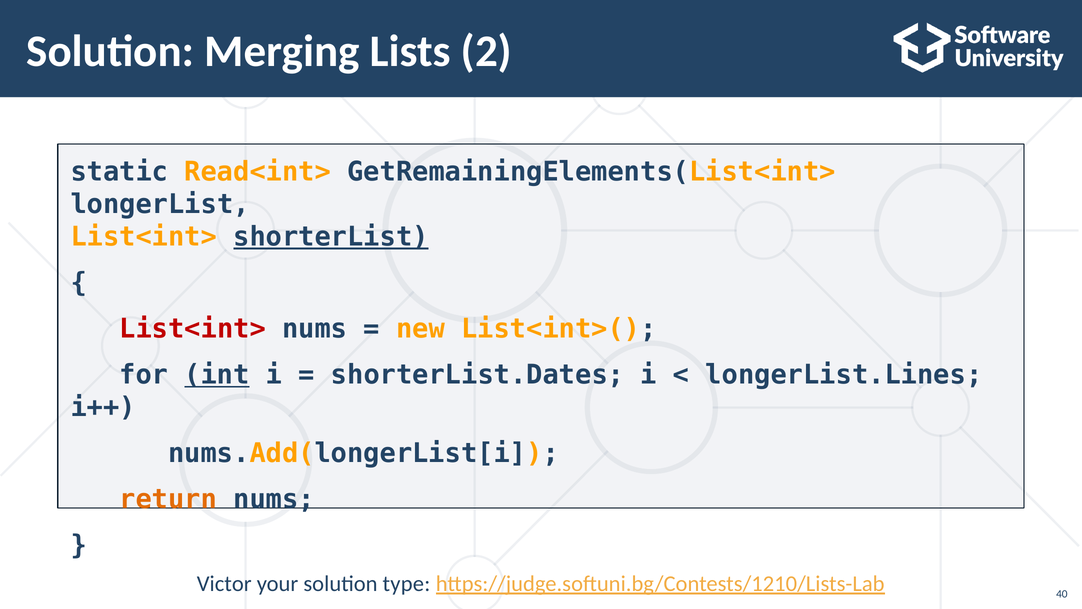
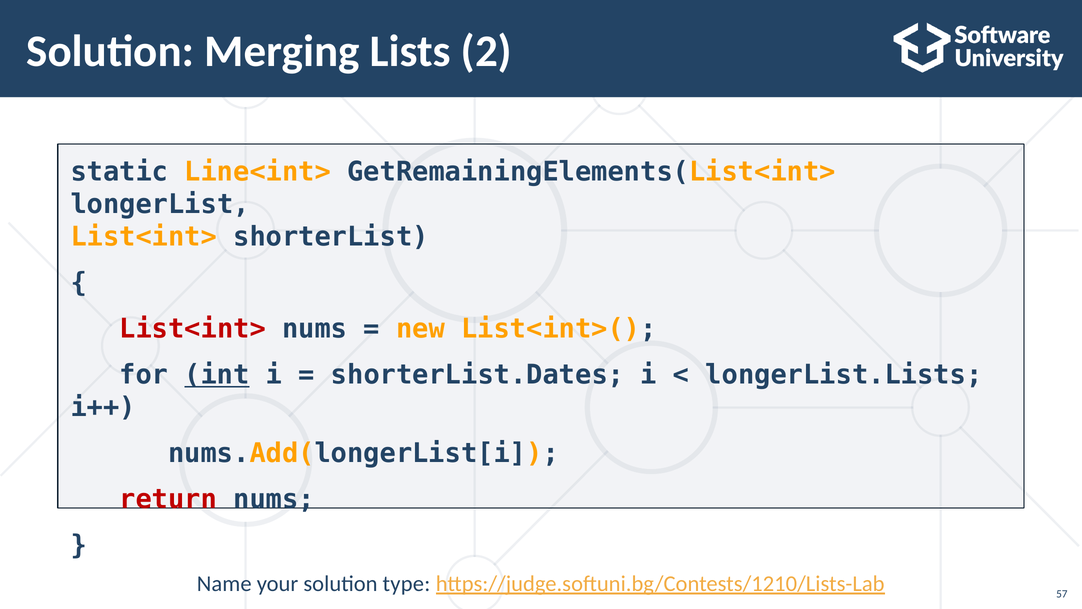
Read<int>: Read<int> -> Line<int> (258, 172)
shorterList underline: present -> none (331, 237)
longerList.Lines: longerList.Lines -> longerList.Lists (844, 375)
return colour: orange -> red (168, 499)
Victor: Victor -> Name (224, 583)
40: 40 -> 57 (1062, 594)
